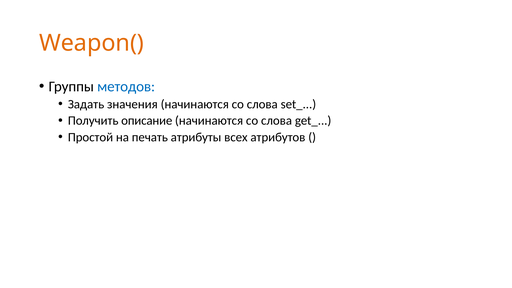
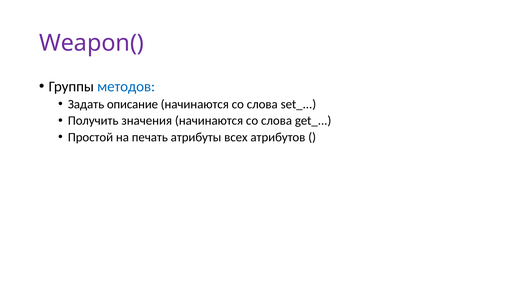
Weapon( colour: orange -> purple (92, 43)
значения: значения -> описание (132, 104)
описание: описание -> значения (147, 121)
